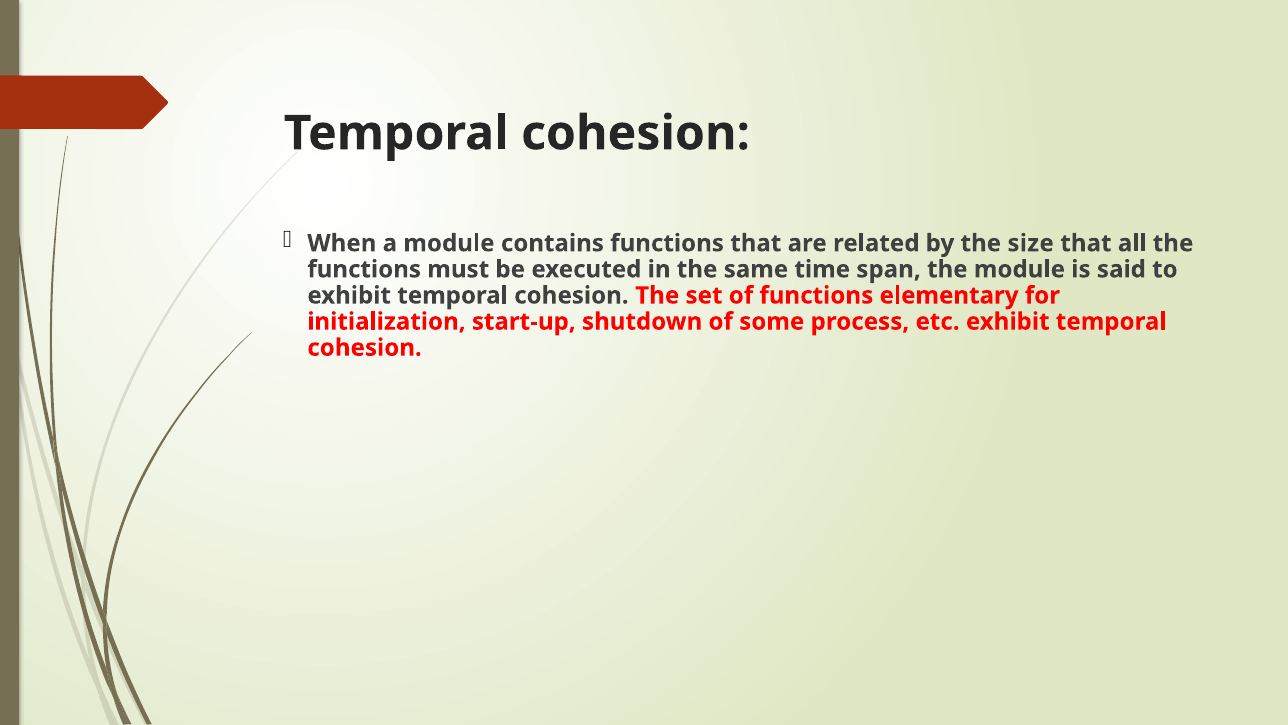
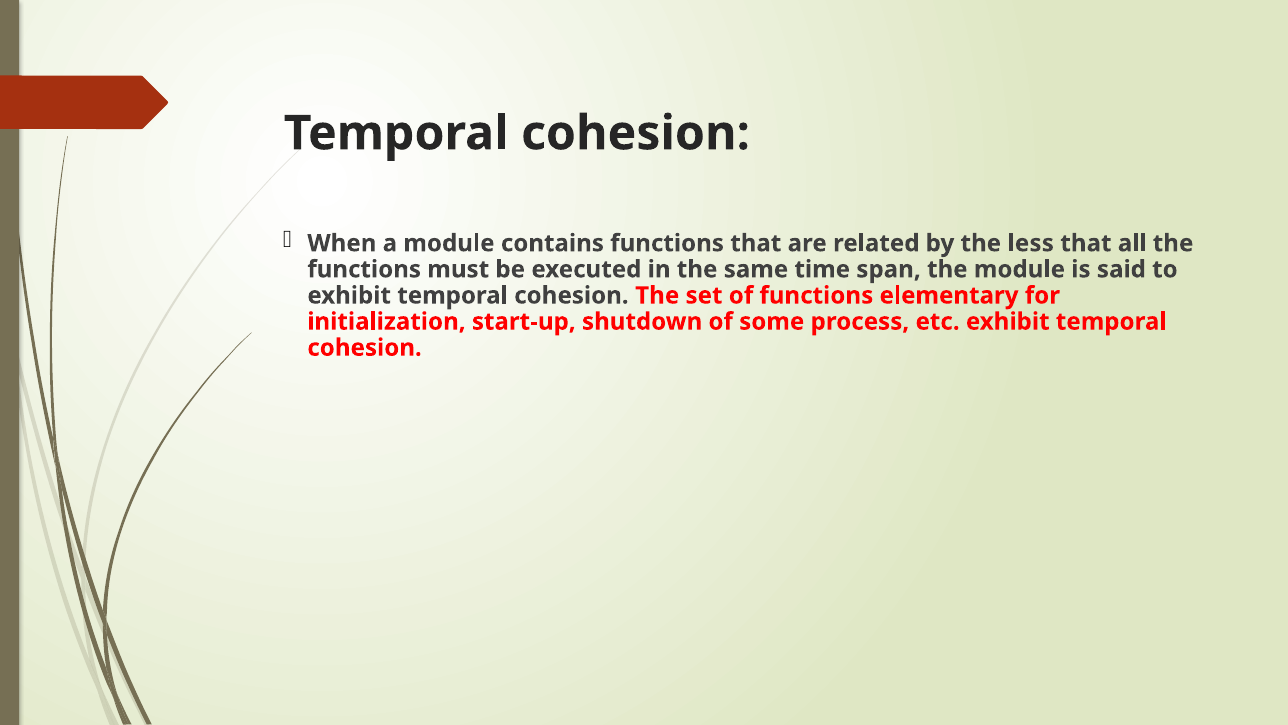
size: size -> less (1031, 243)
